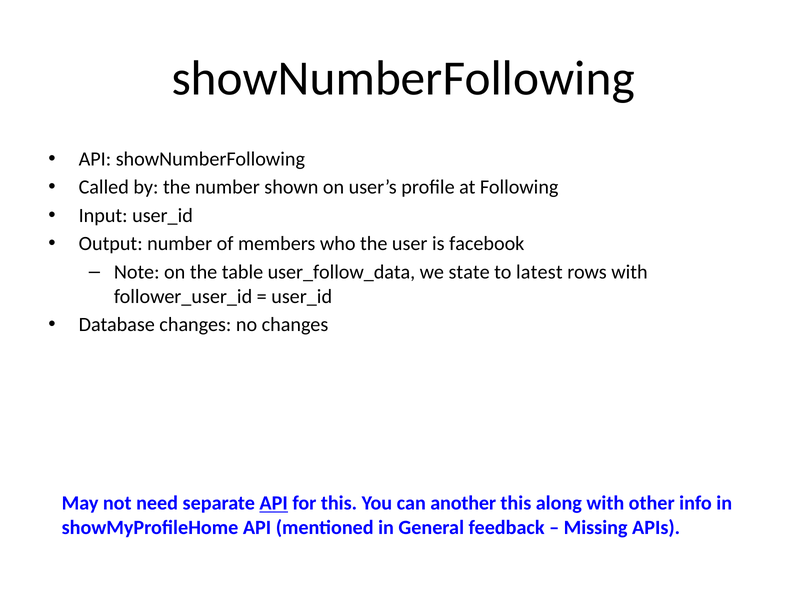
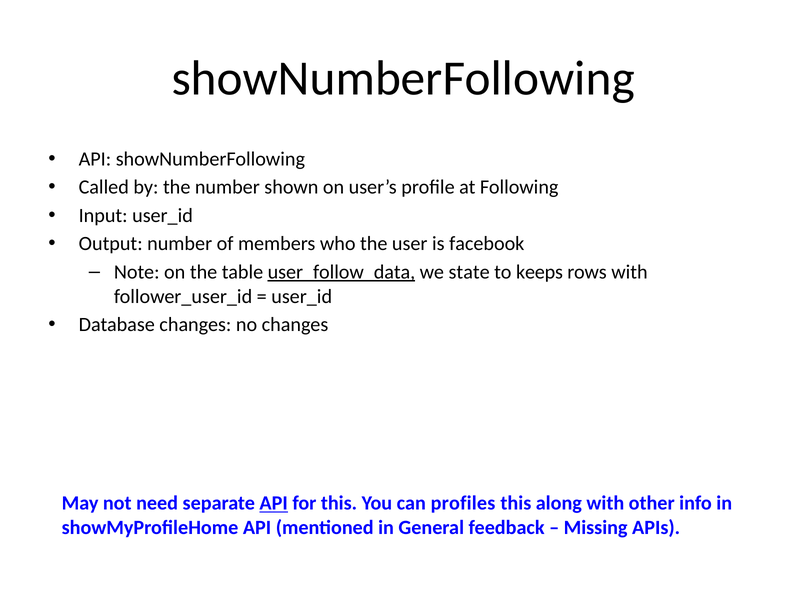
user_follow_data underline: none -> present (341, 272)
latest: latest -> keeps (540, 272)
another: another -> profiles (463, 503)
